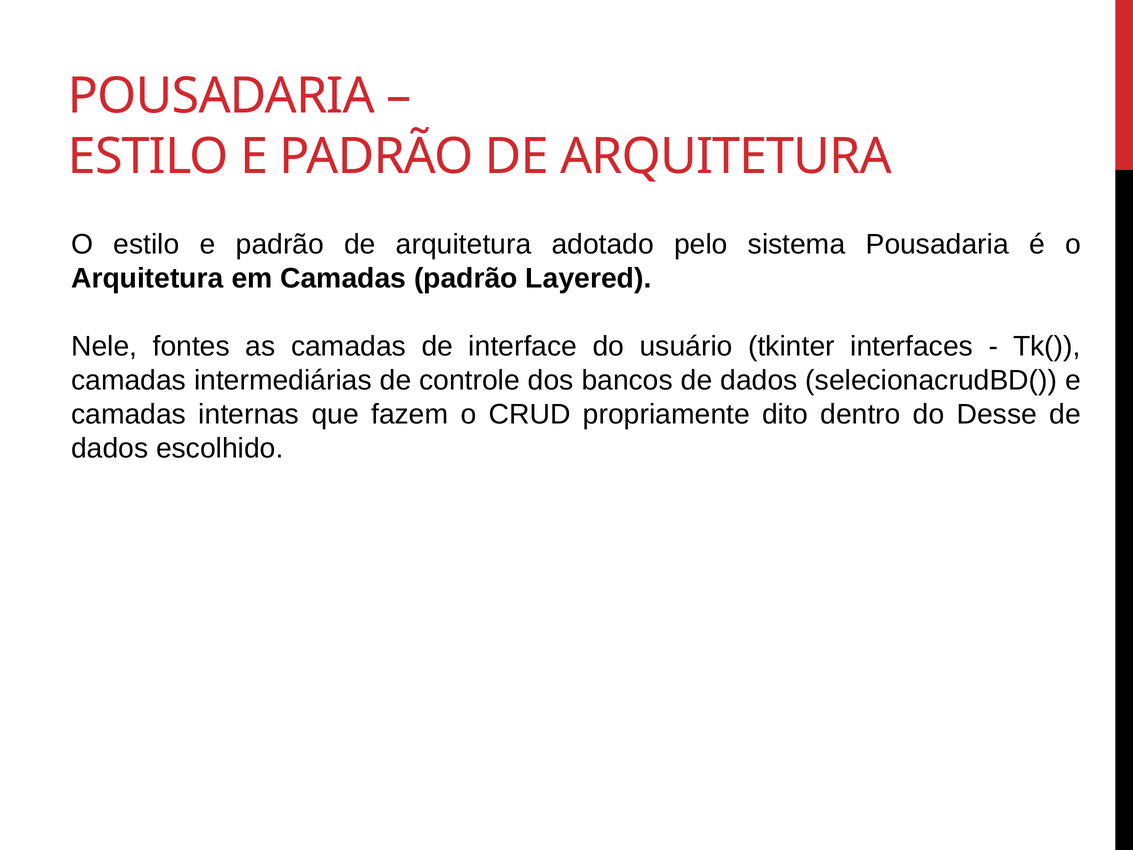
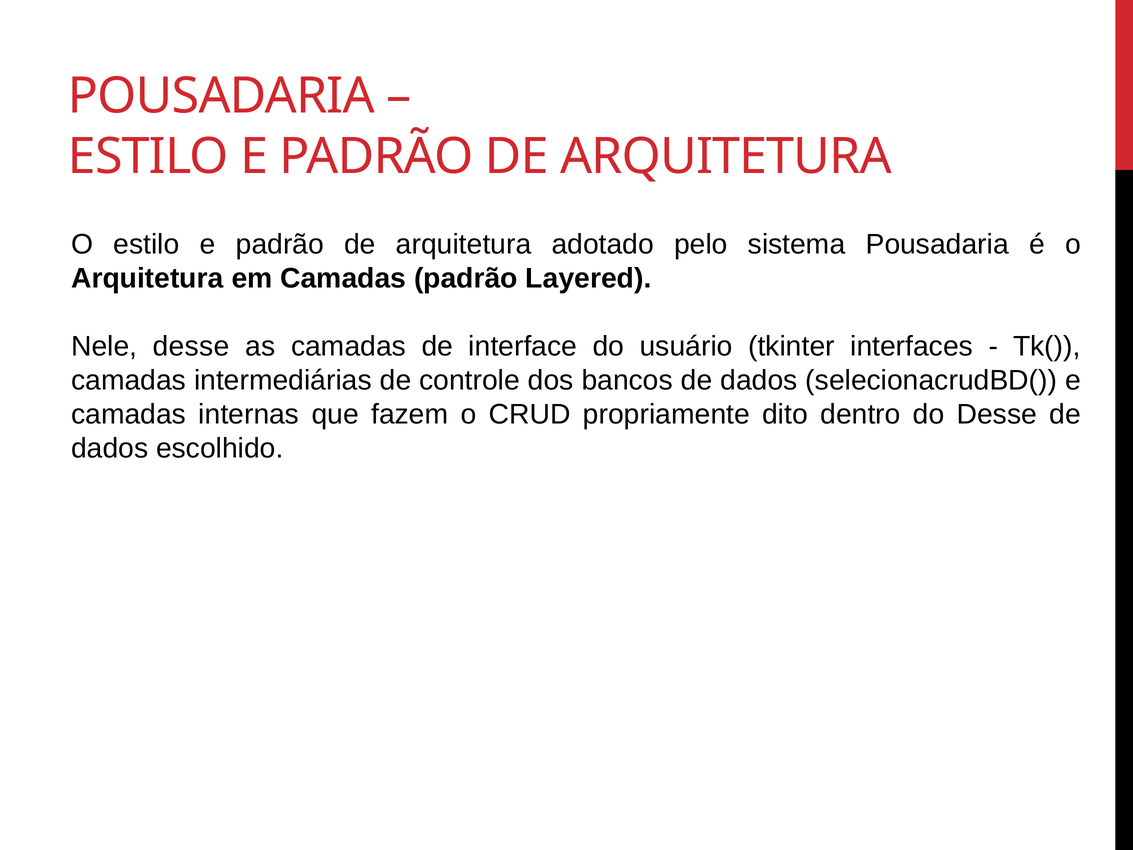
Nele fontes: fontes -> desse (191, 346)
